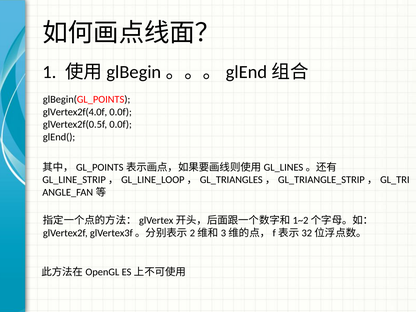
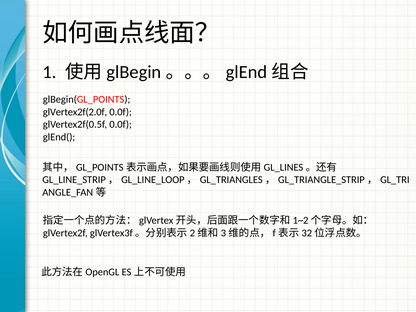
glVertex2f(4.0f: glVertex2f(4.0f -> glVertex2f(2.0f (75, 112)
